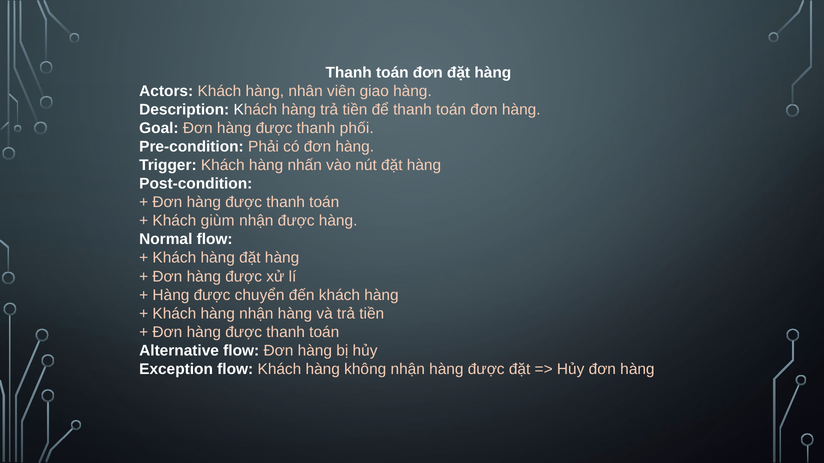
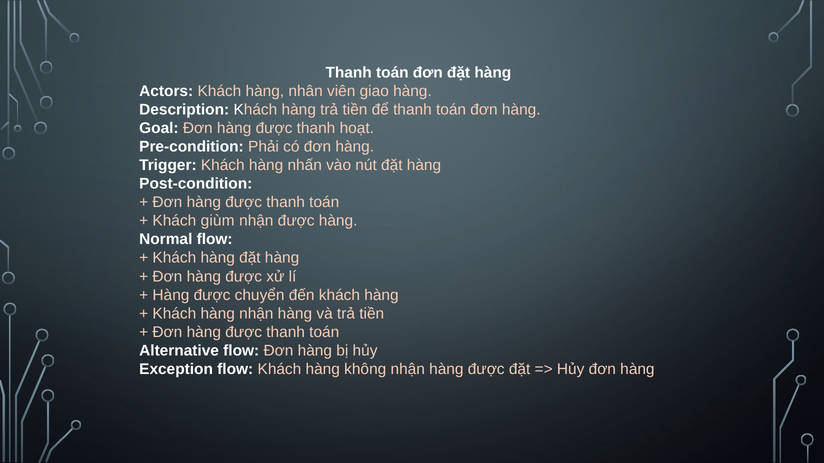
phối: phối -> hoạt (357, 128)
